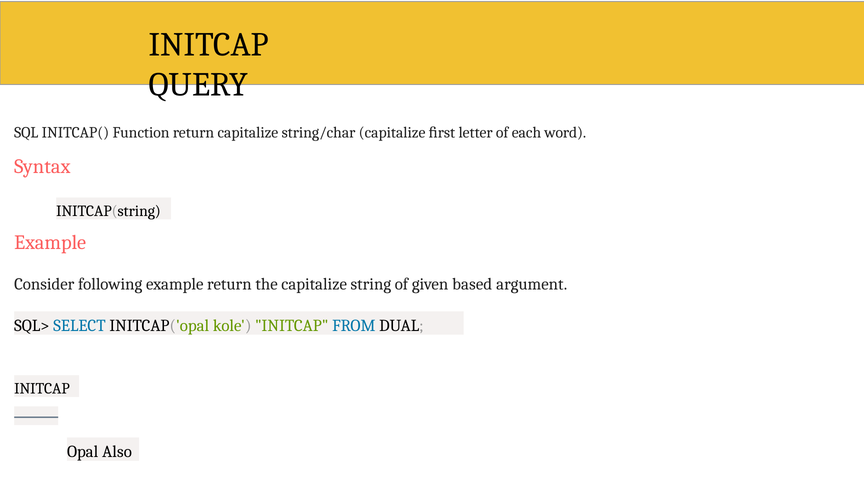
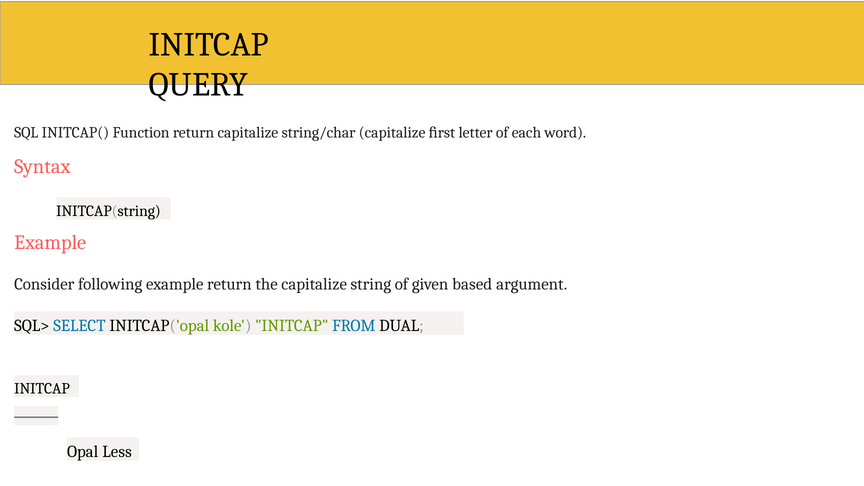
Also: Also -> Less (117, 452)
